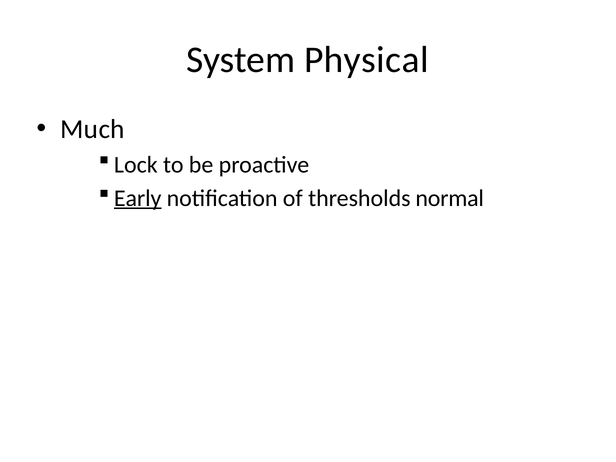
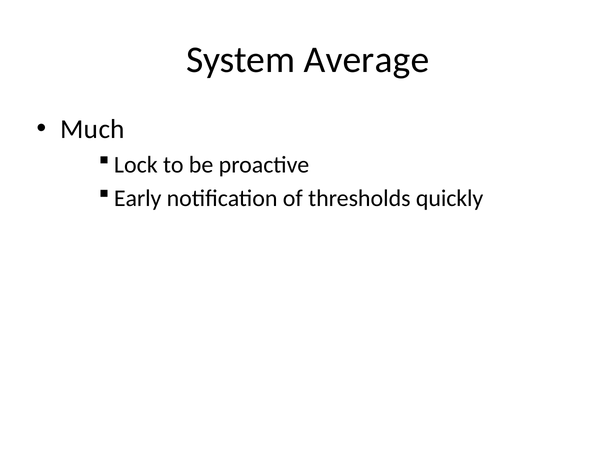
Physical: Physical -> Average (367, 60)
Early underline: present -> none (138, 198)
normal: normal -> quickly (450, 198)
